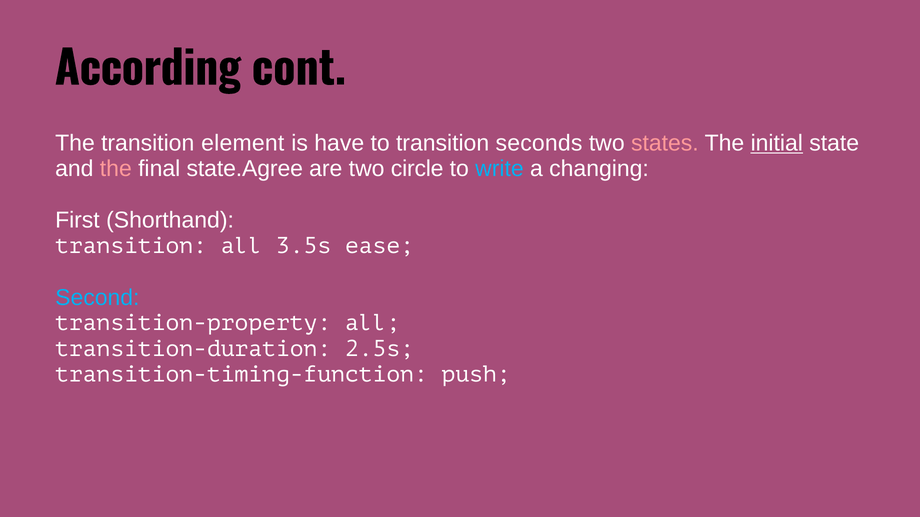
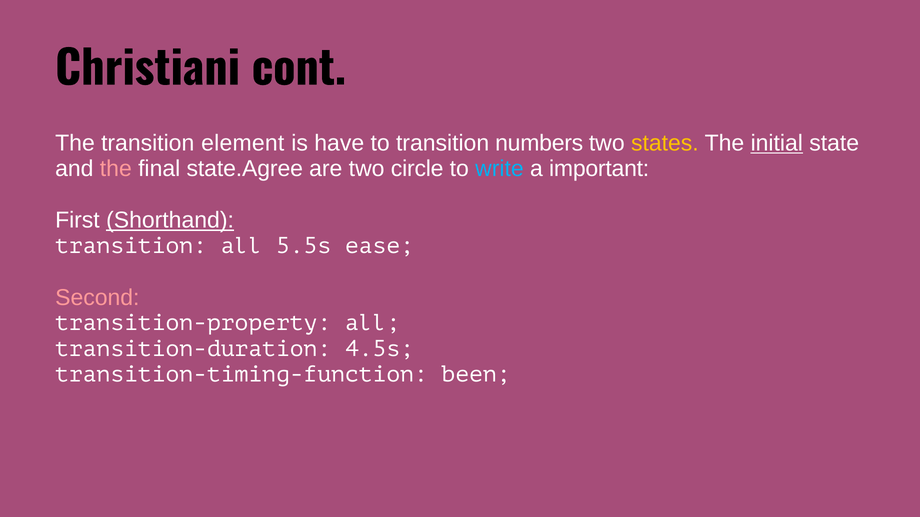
According: According -> Christiani (148, 70)
seconds: seconds -> numbers (539, 143)
states colour: pink -> yellow (665, 143)
changing: changing -> important (599, 169)
Shorthand underline: none -> present (170, 220)
3.5s: 3.5s -> 5.5s (304, 246)
Second colour: light blue -> pink (97, 298)
2.5s: 2.5s -> 4.5s (380, 349)
push: push -> been (476, 375)
